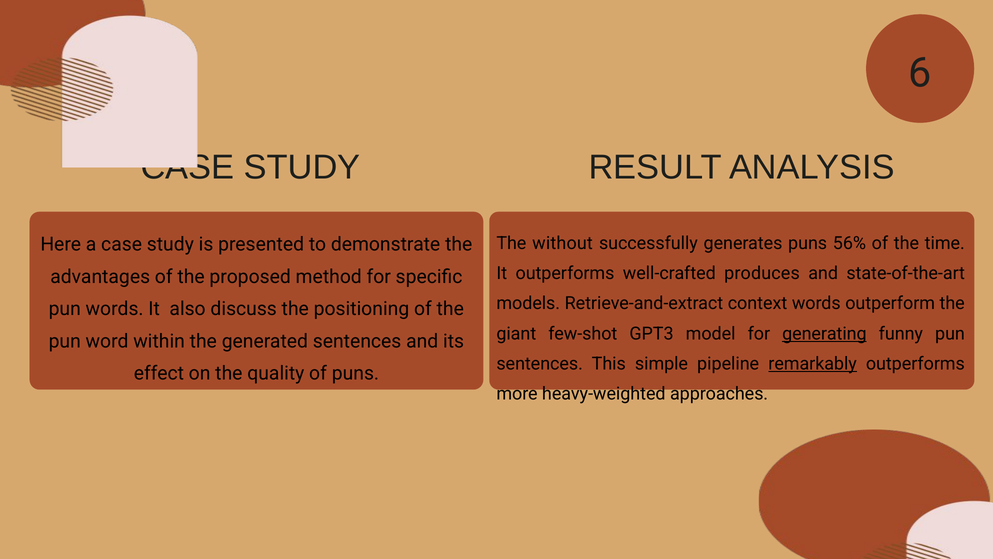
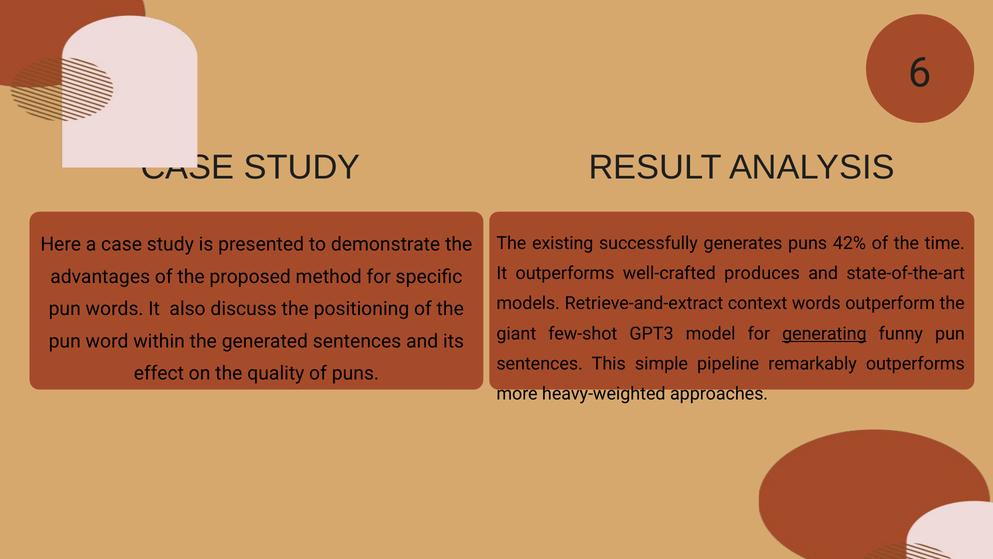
without: without -> existing (563, 243)
56%: 56% -> 42% (849, 243)
remarkably underline: present -> none (813, 364)
